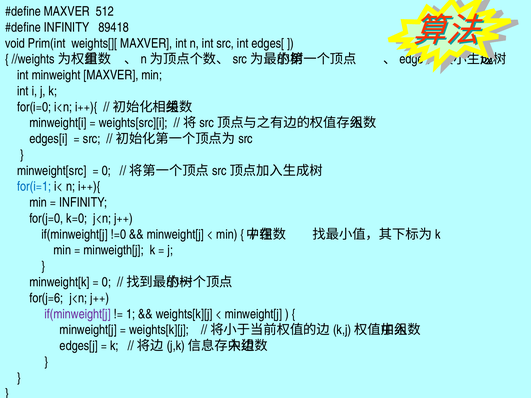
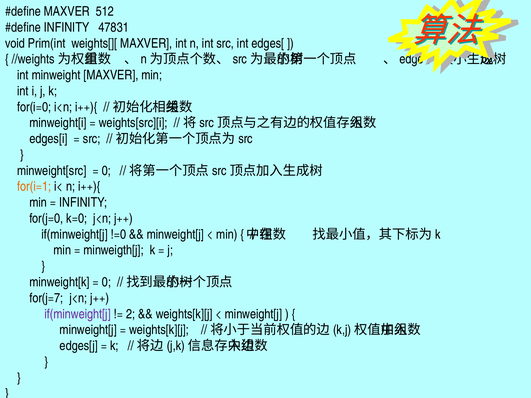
89418: 89418 -> 47831 (114, 27)
for(i=1 colour: blue -> orange (34, 187)
for(j=6: for(j=6 -> for(j=7 (46, 298)
1: 1 -> 2 (131, 314)
